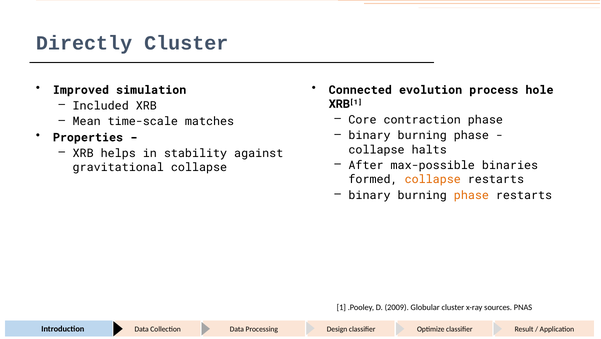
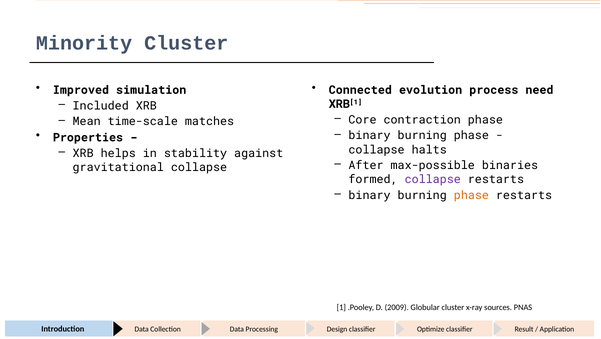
Directly: Directly -> Minority (84, 43)
hole: hole -> need (539, 90)
collapse colour: orange -> purple (433, 179)
